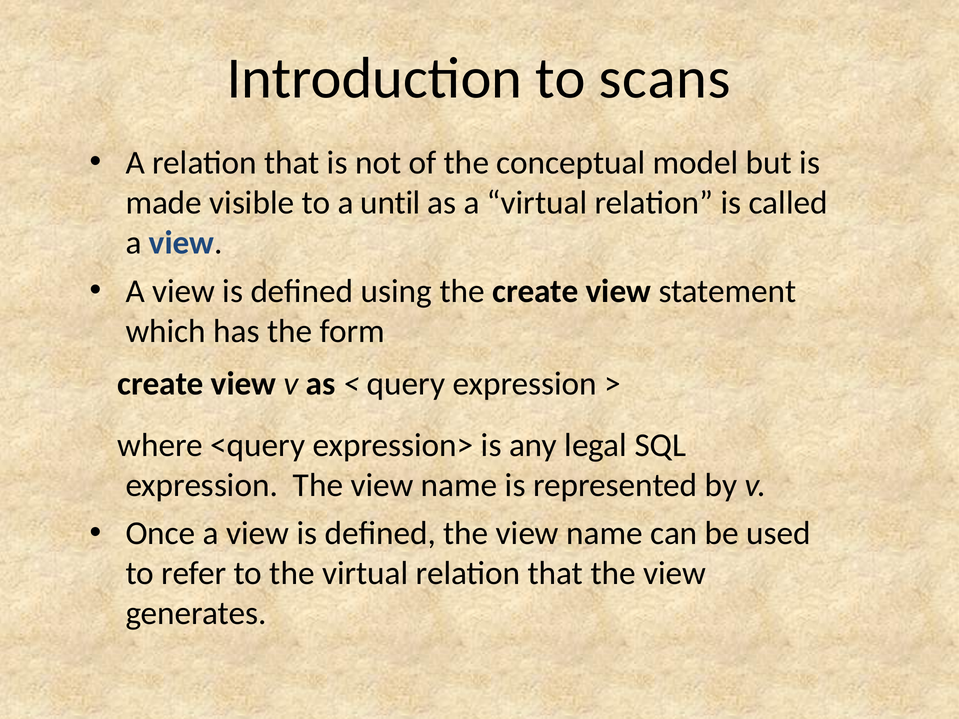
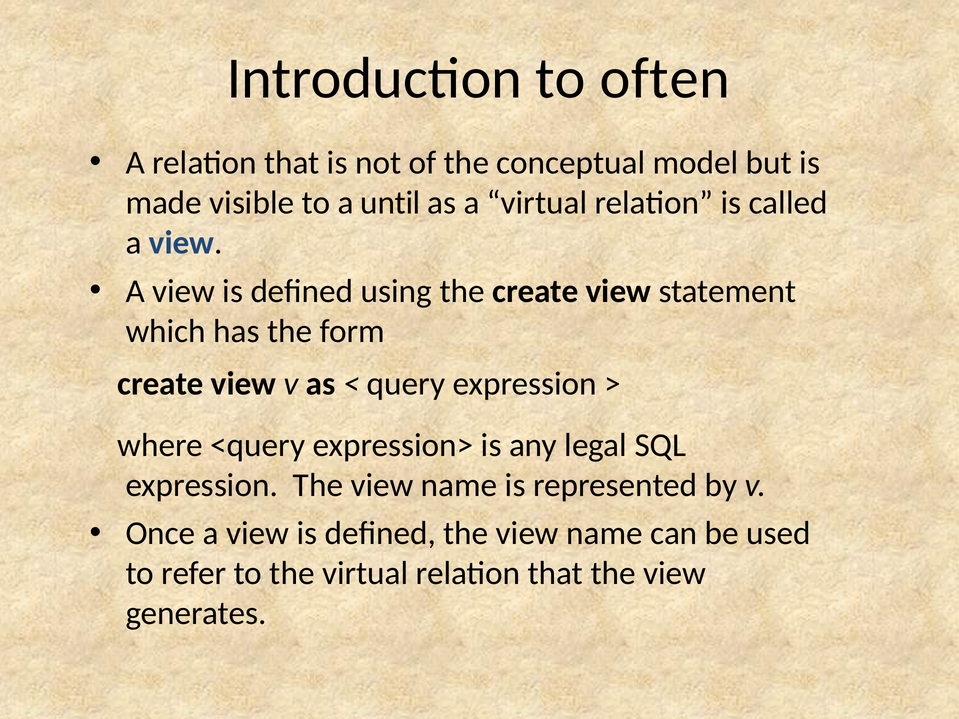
scans: scans -> often (665, 78)
